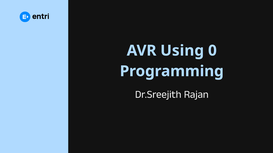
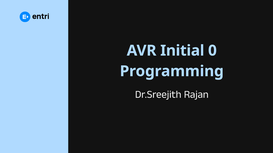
Using: Using -> Initial (182, 51)
